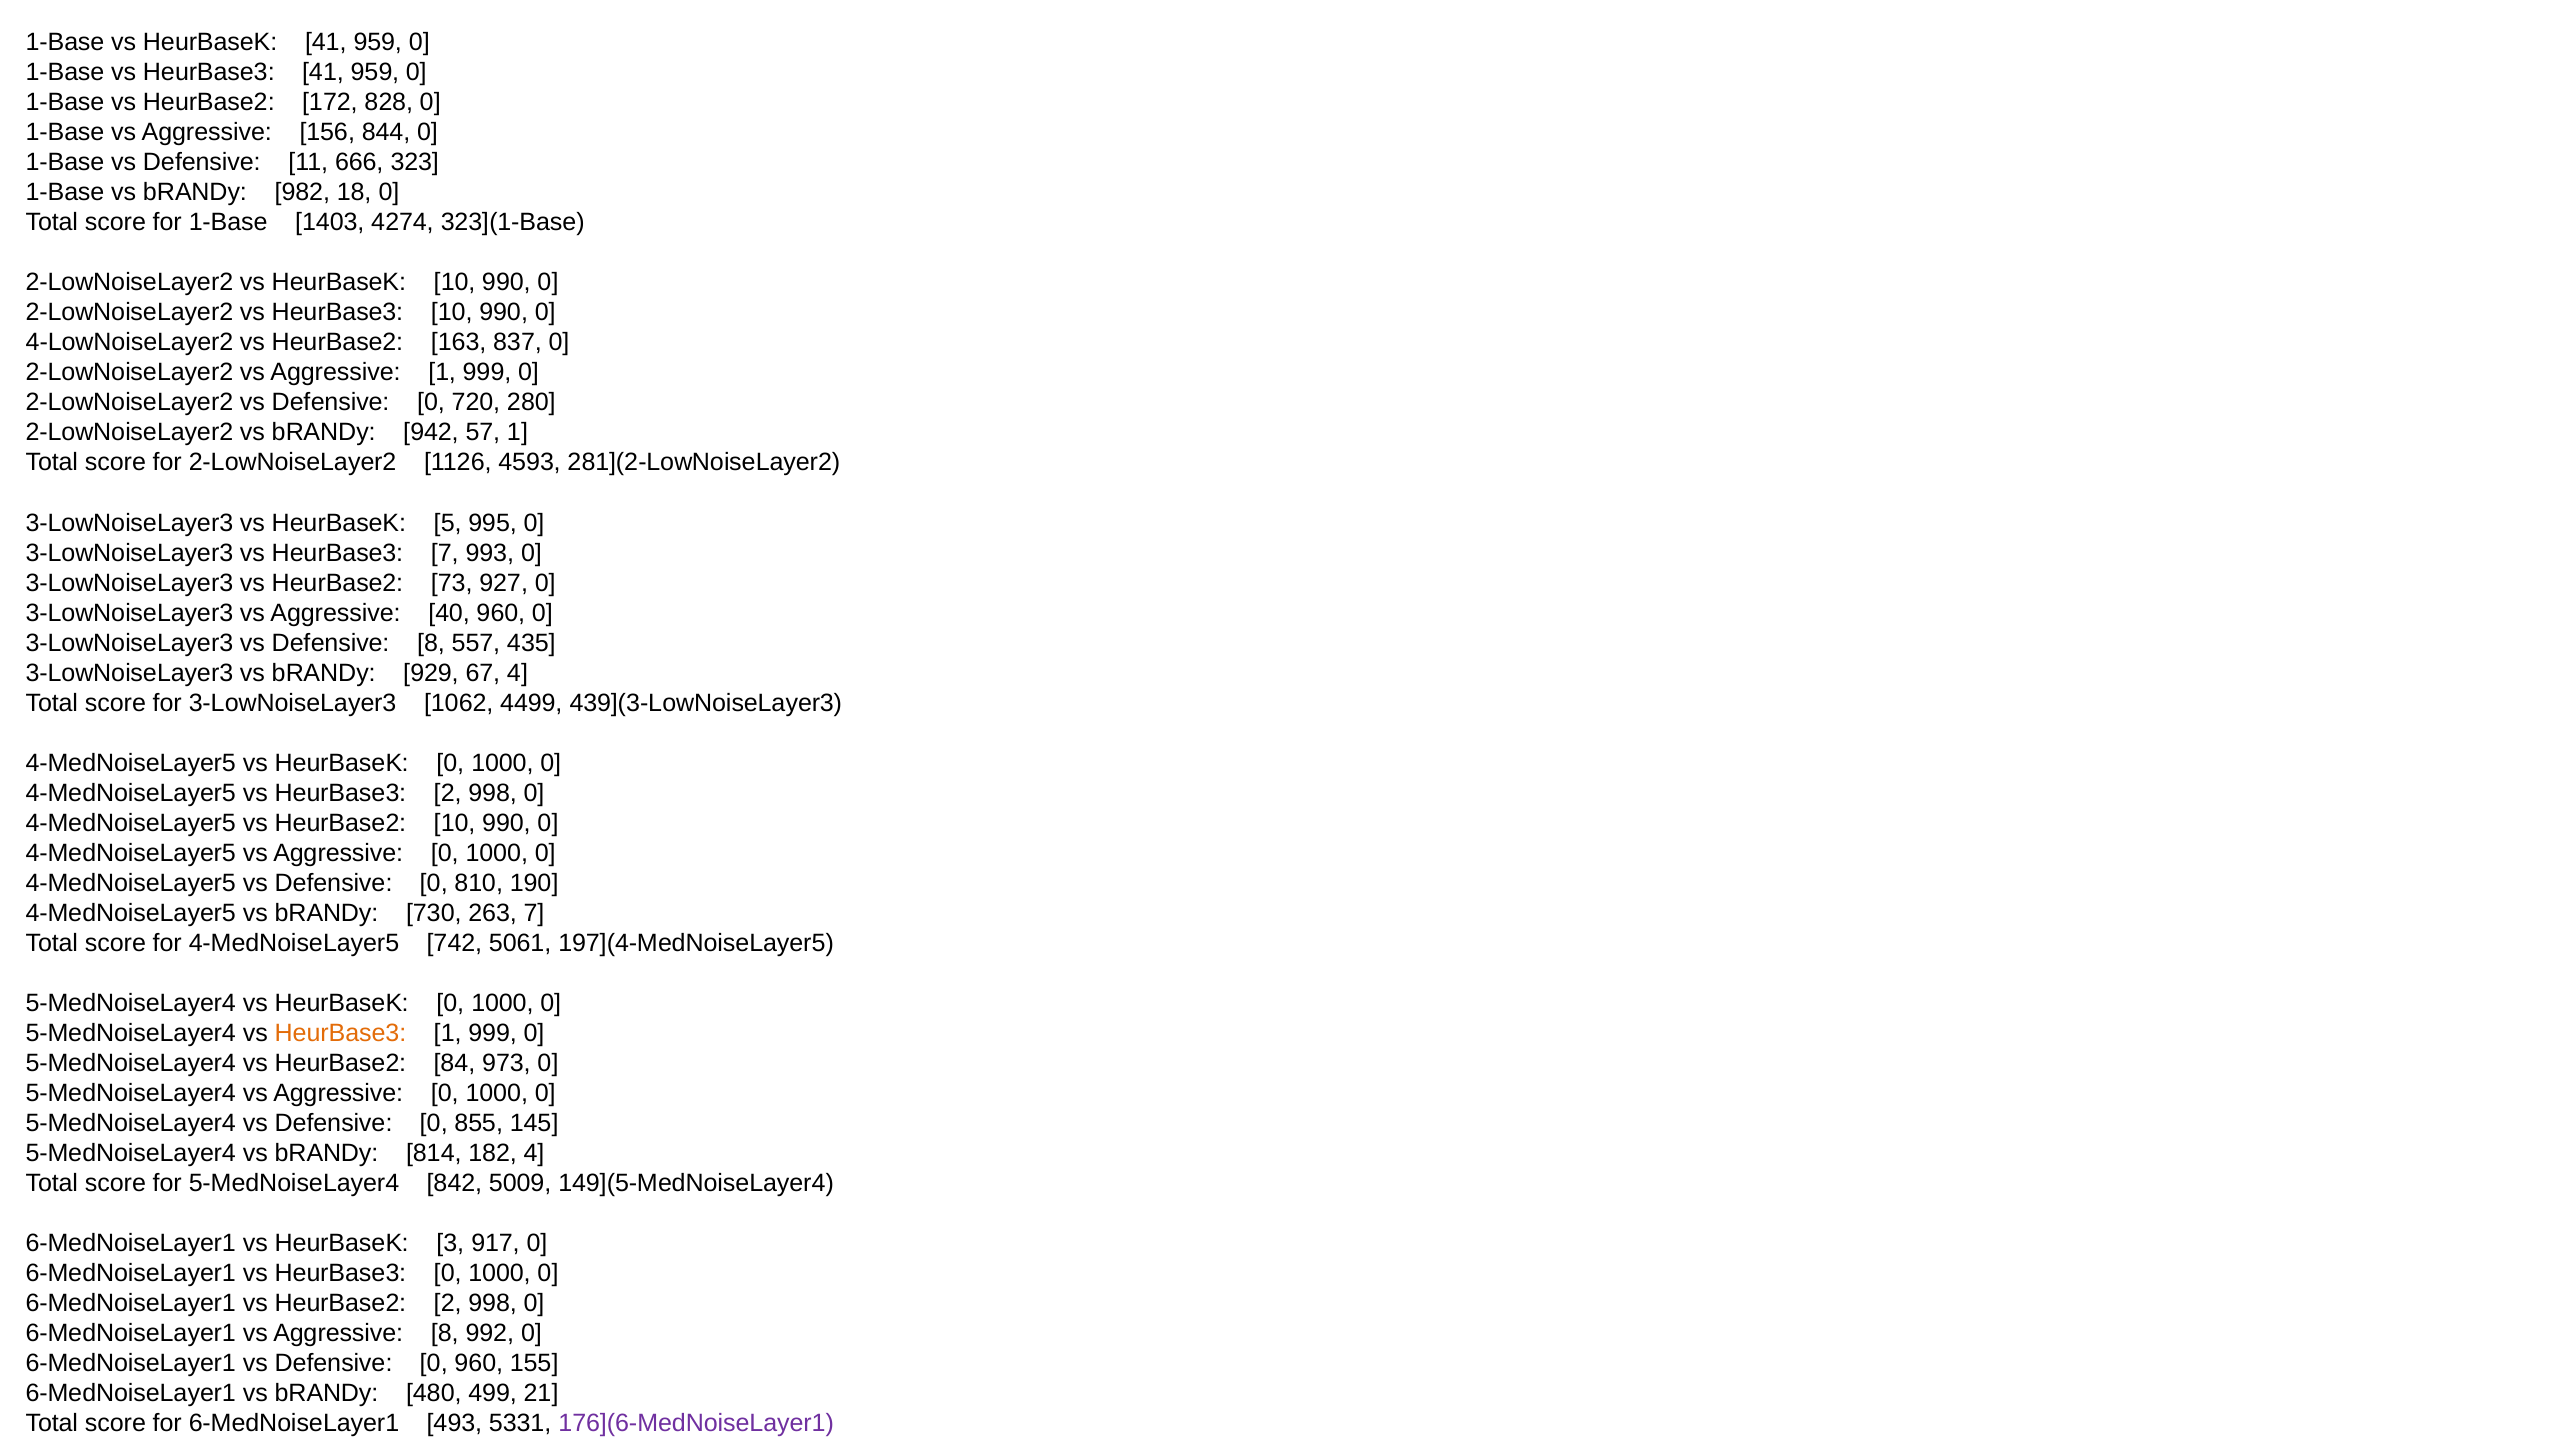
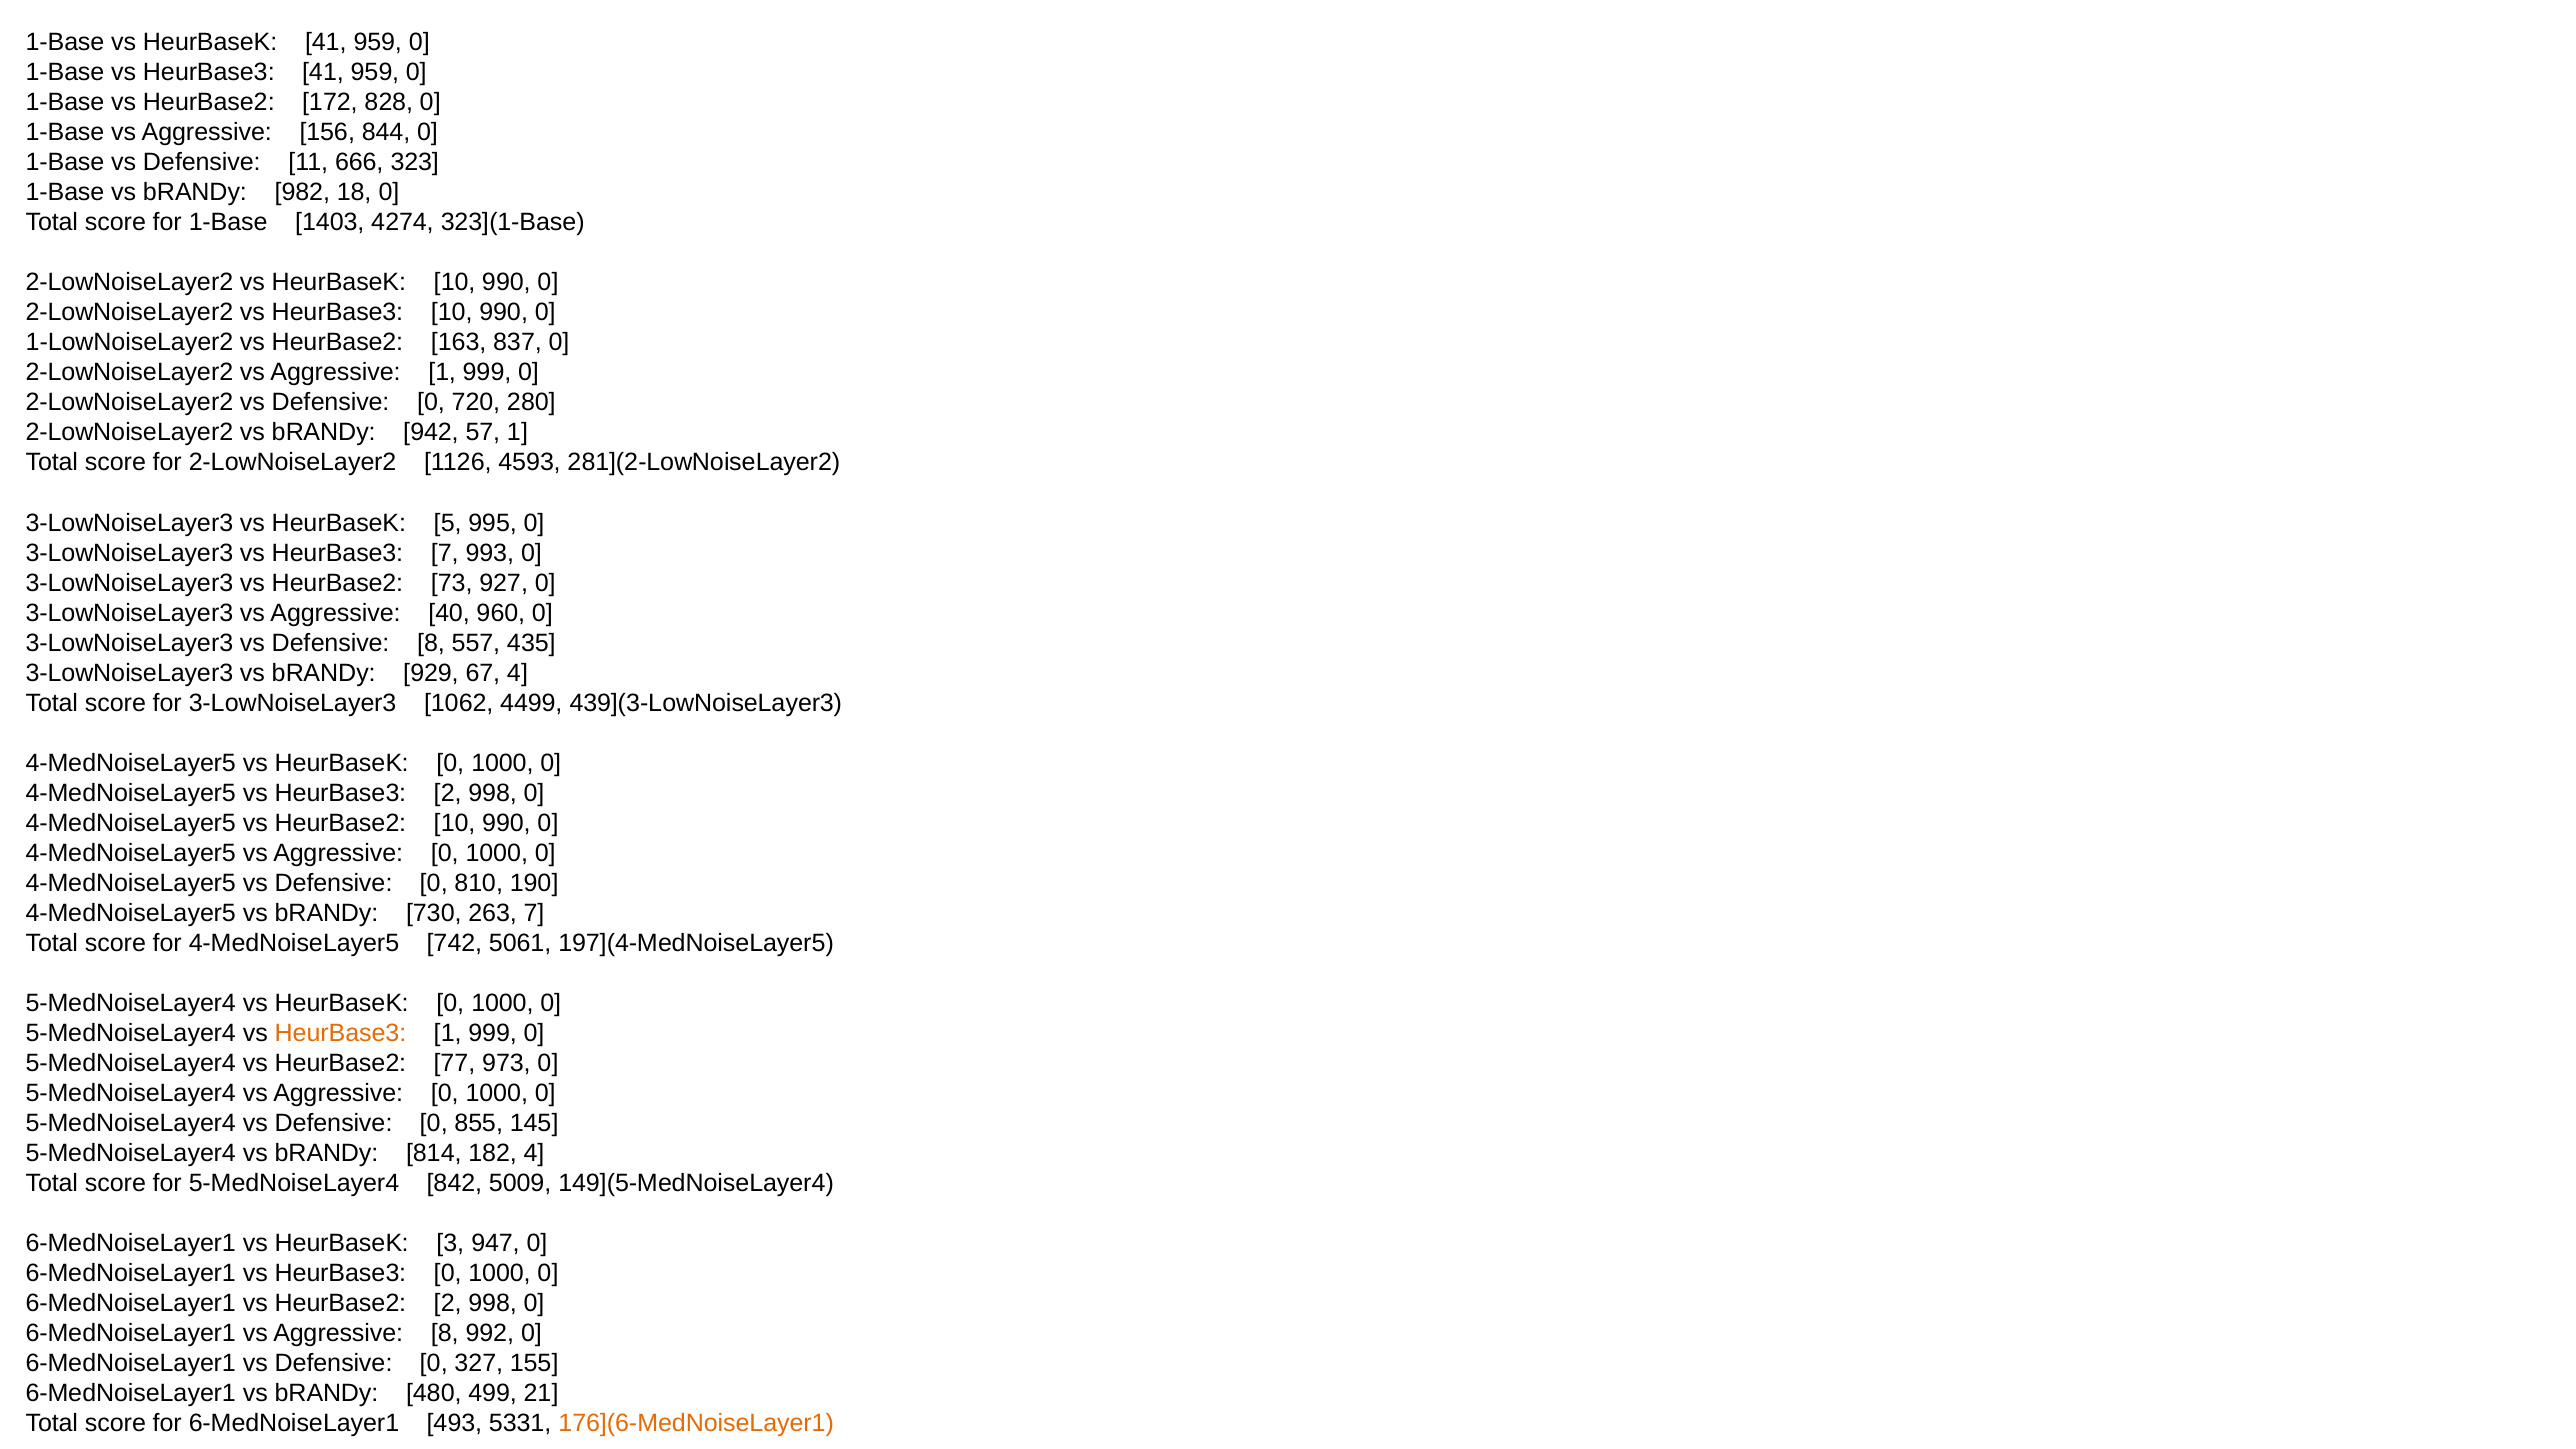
4-LowNoiseLayer2: 4-LowNoiseLayer2 -> 1-LowNoiseLayer2 (129, 343)
84: 84 -> 77 (454, 1063)
917: 917 -> 947 (495, 1243)
0 960: 960 -> 327 (479, 1363)
176](6-MedNoiseLayer1 colour: purple -> orange (696, 1423)
